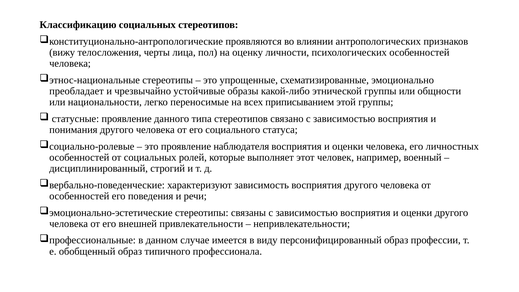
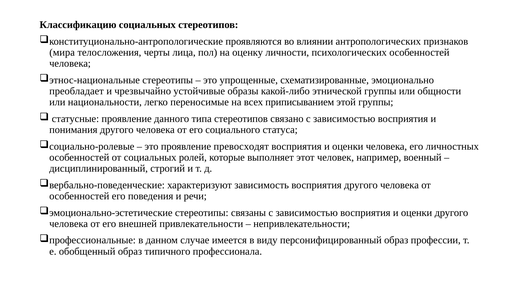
вижу: вижу -> мира (62, 52)
наблюдателя: наблюдателя -> превосходят (241, 146)
